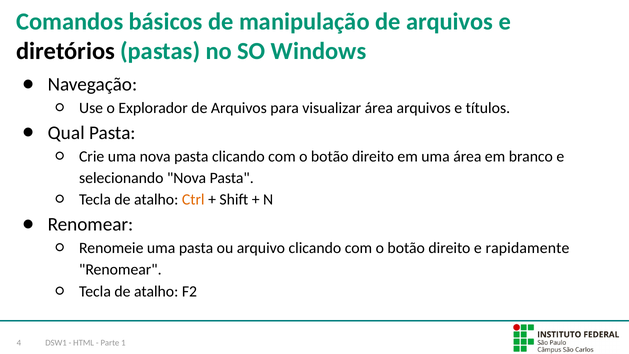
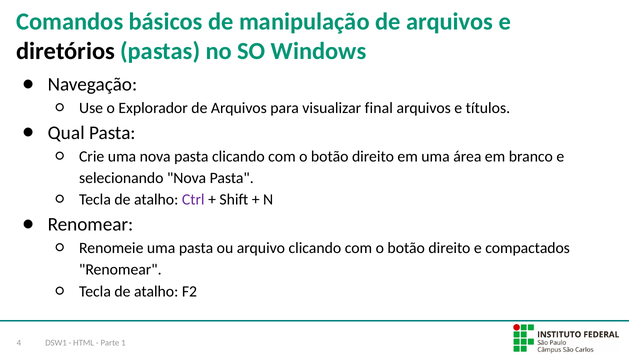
visualizar área: área -> final (379, 108)
Ctrl colour: orange -> purple (193, 200)
rapidamente: rapidamente -> compactados (528, 248)
